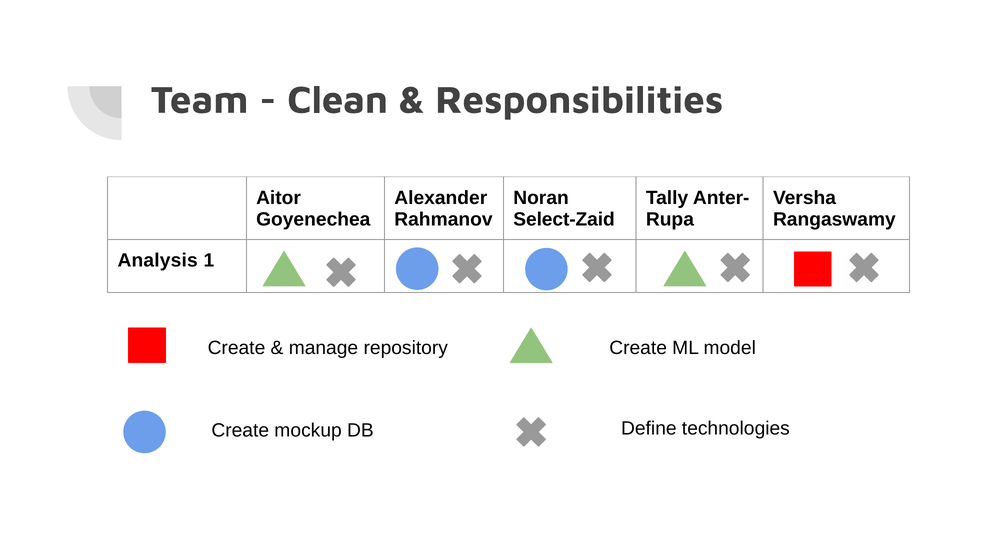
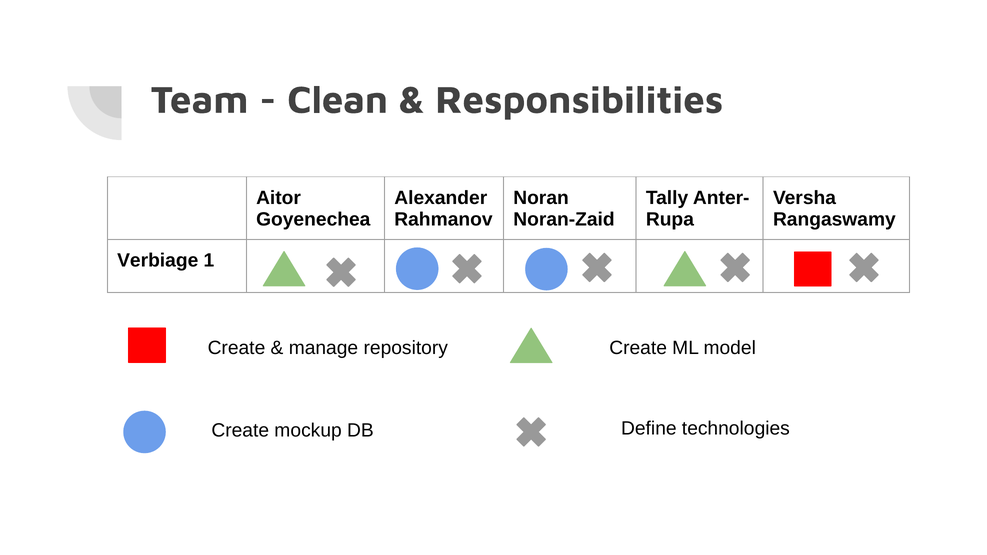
Select-Zaid: Select-Zaid -> Noran-Zaid (564, 219)
Analysis: Analysis -> Verbiage (158, 261)
